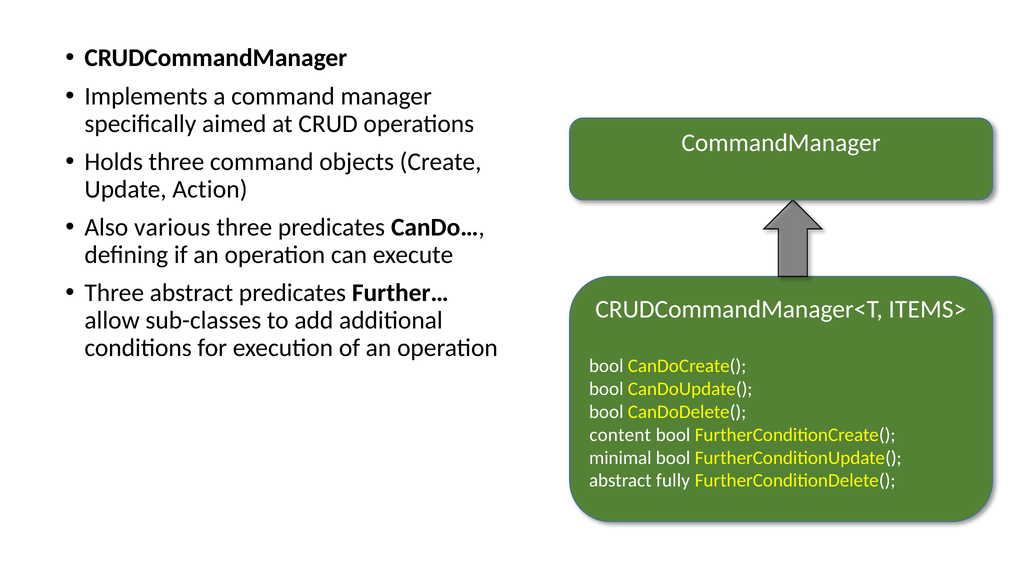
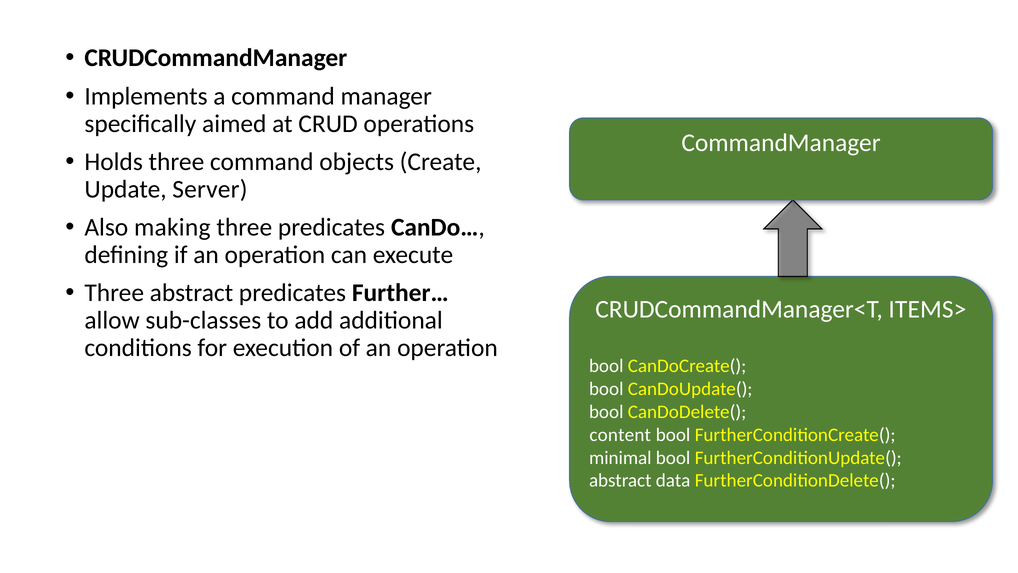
Action: Action -> Server (210, 189)
various: various -> making (172, 227)
fully: fully -> data (673, 480)
